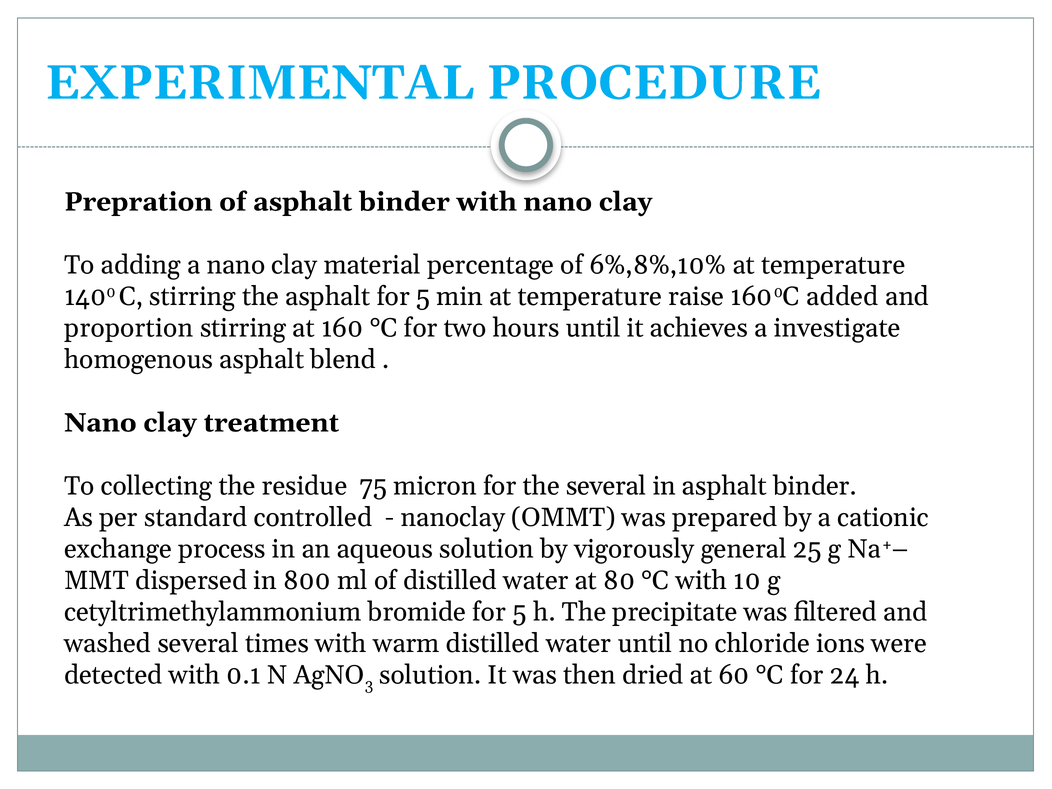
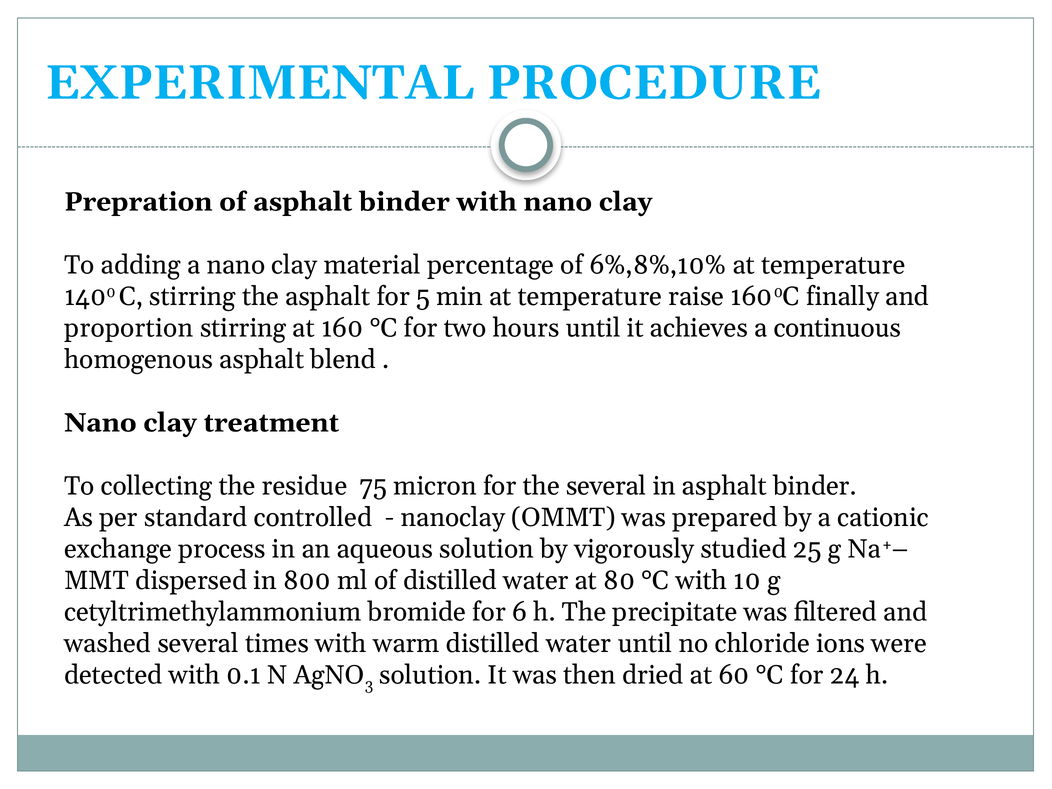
added: added -> finally (843, 297)
investigate: investigate -> continuous (837, 328)
general: general -> studied (744, 549)
bromide for 5: 5 -> 6 (520, 612)
